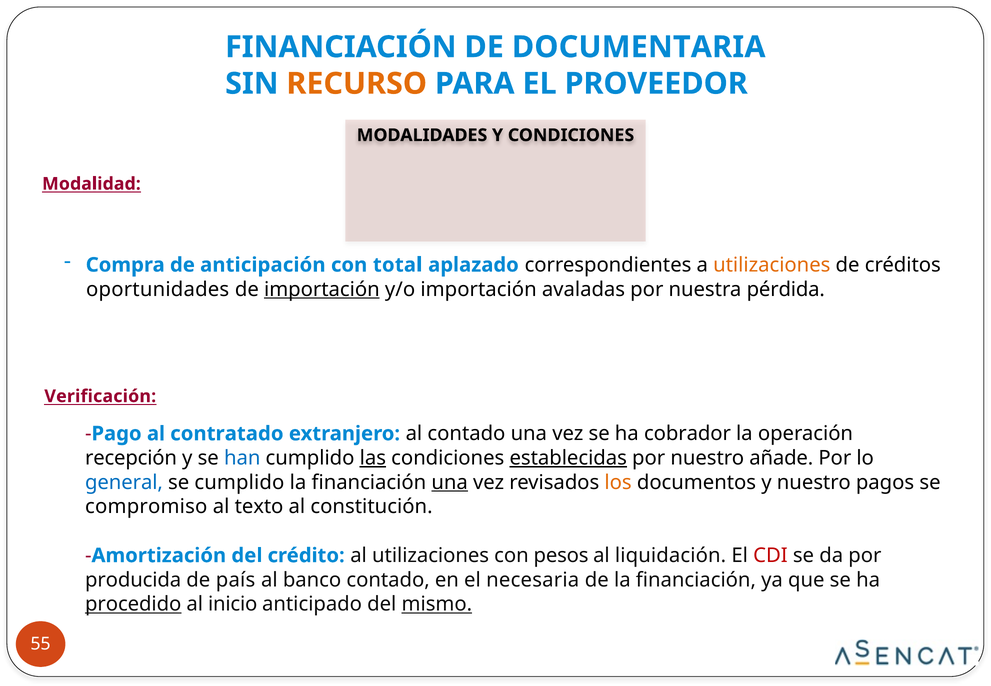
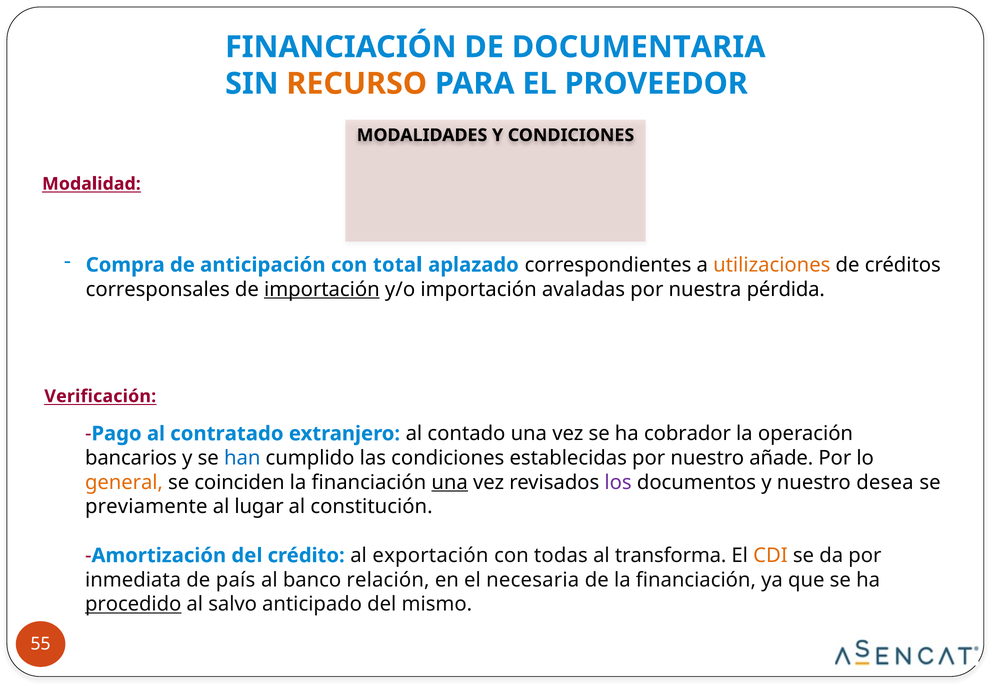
oportunidades: oportunidades -> corresponsales (158, 289)
recepción: recepción -> bancarios (131, 458)
las underline: present -> none (373, 458)
establecidas underline: present -> none (568, 458)
general colour: blue -> orange (124, 482)
se cumplido: cumplido -> coinciden (240, 482)
los colour: orange -> purple (618, 482)
pagos: pagos -> desea (885, 482)
compromiso: compromiso -> previamente (146, 507)
texto: texto -> lugar (259, 507)
al utilizaciones: utilizaciones -> exportación (430, 556)
pesos: pesos -> todas (561, 556)
liquidación: liquidación -> transforma (671, 556)
CDI colour: red -> orange (770, 556)
producida: producida -> inmediata (133, 580)
banco contado: contado -> relación (388, 580)
inicio: inicio -> salvo (233, 604)
mismo underline: present -> none (437, 604)
